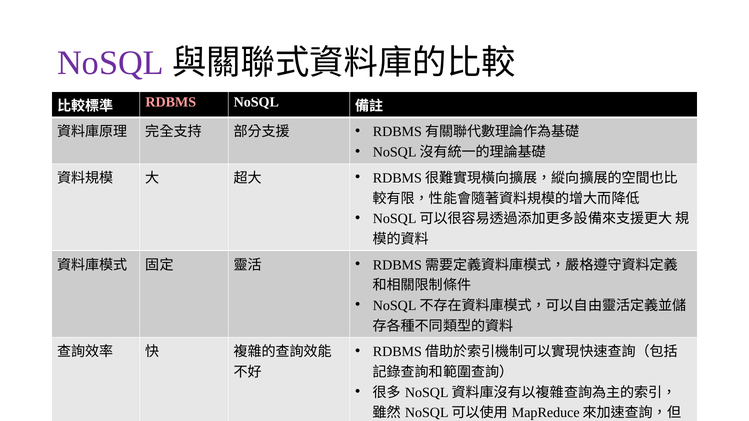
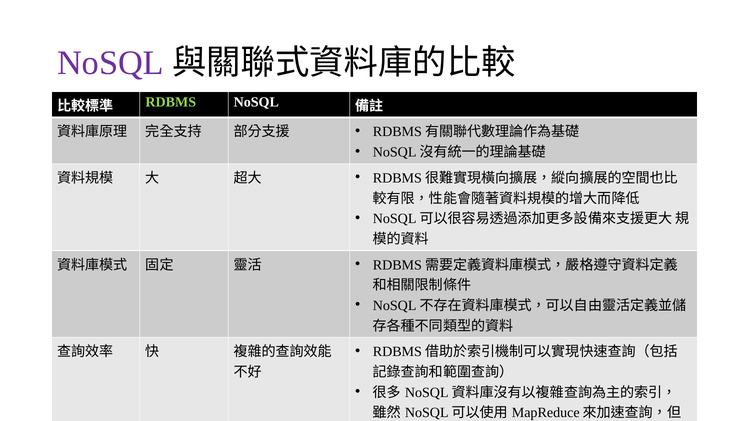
RDBMS colour: pink -> light green (171, 102)
